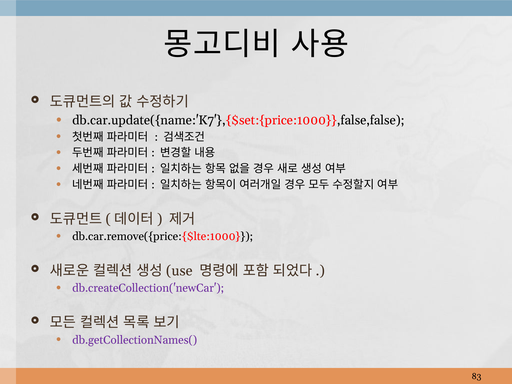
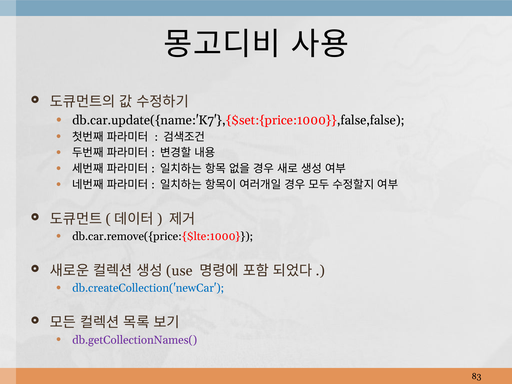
db.createCollection('newCar colour: purple -> blue (148, 288)
